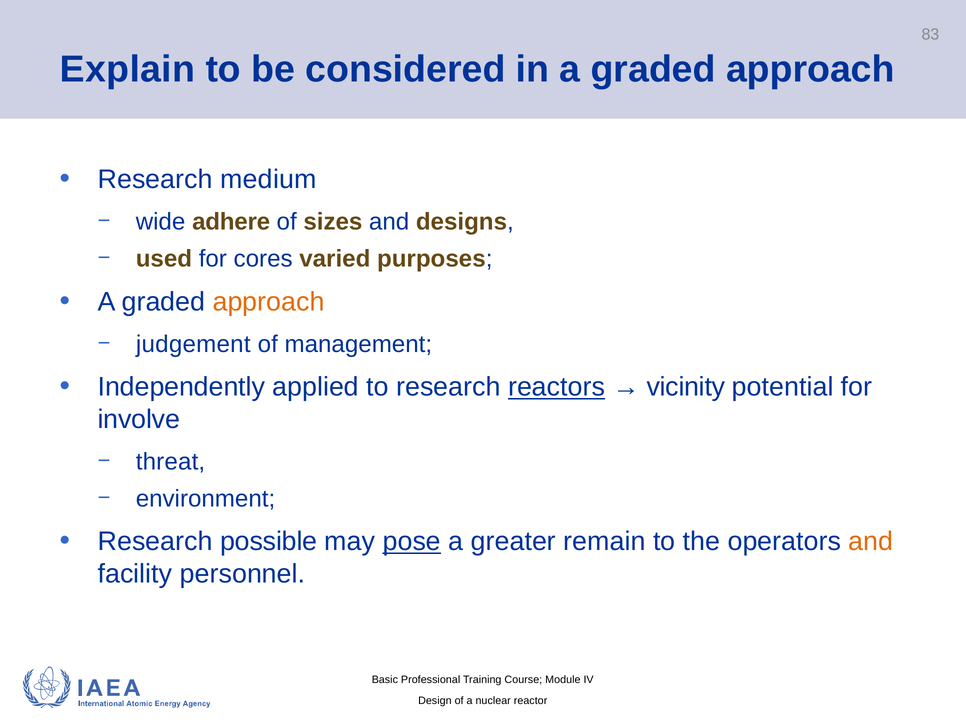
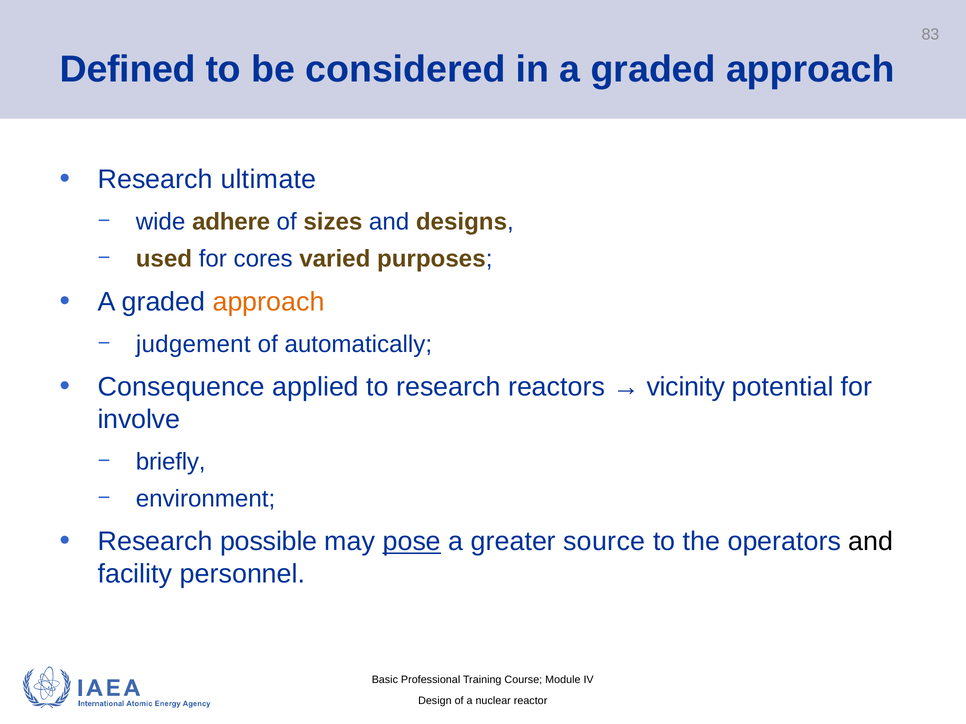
Explain: Explain -> Defined (128, 69)
medium: medium -> ultimate (268, 180)
management: management -> automatically (358, 344)
Independently: Independently -> Consequence (181, 387)
reactors underline: present -> none (557, 387)
threat: threat -> briefly (171, 462)
remain: remain -> source (604, 542)
and colour: orange -> black (871, 542)
